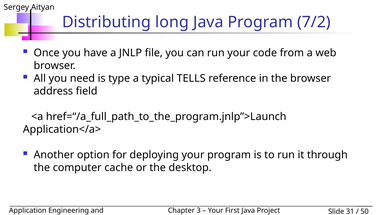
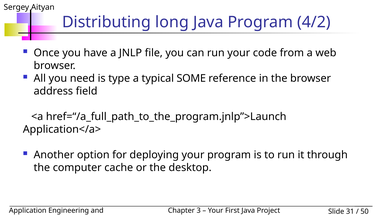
7/2: 7/2 -> 4/2 (314, 22)
TELLS: TELLS -> SOME (191, 78)
